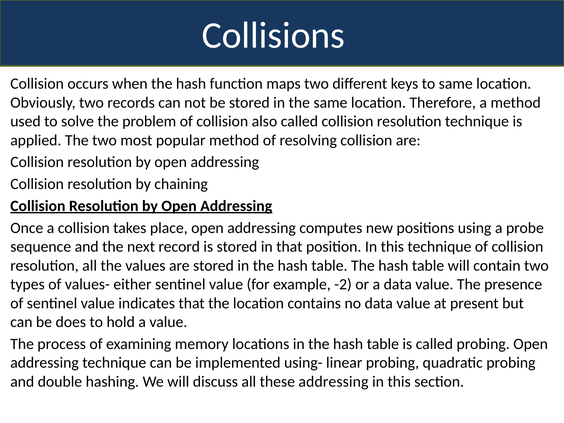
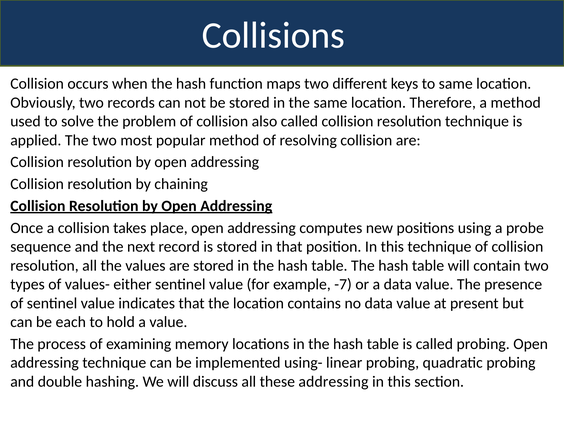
-2: -2 -> -7 (343, 284)
does: does -> each (71, 322)
